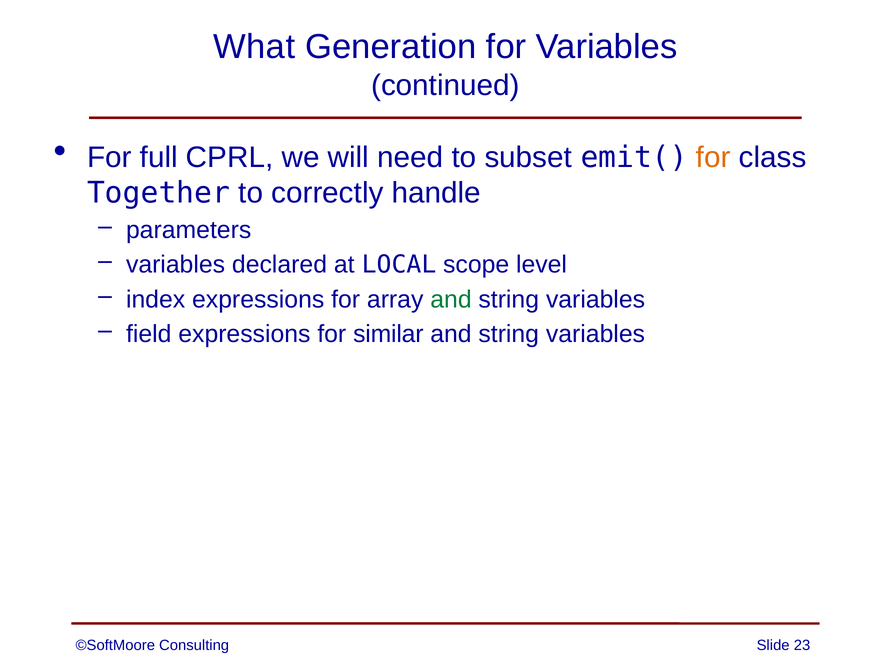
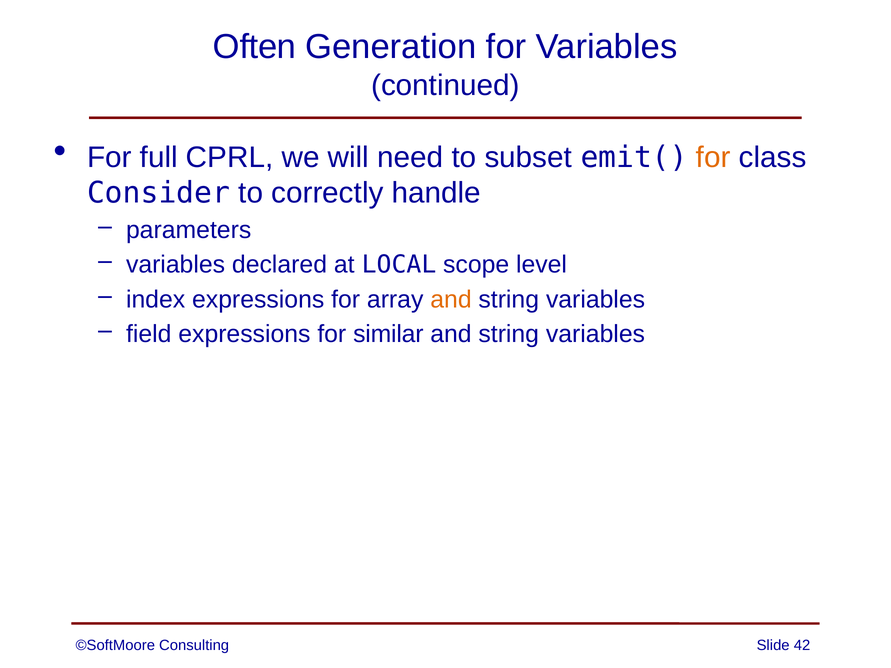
What: What -> Often (255, 47)
Together: Together -> Consider (159, 193)
and colour: green -> orange (451, 300)
23: 23 -> 42 (802, 646)
